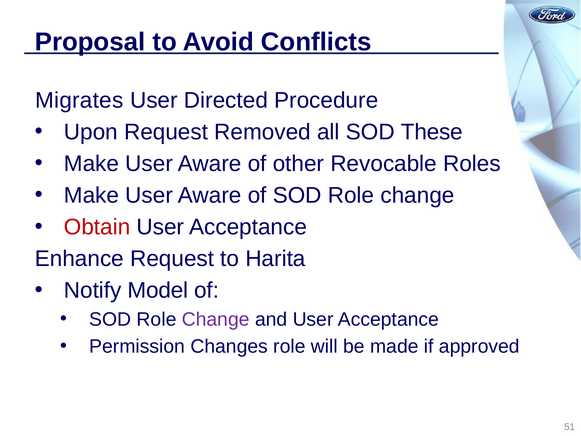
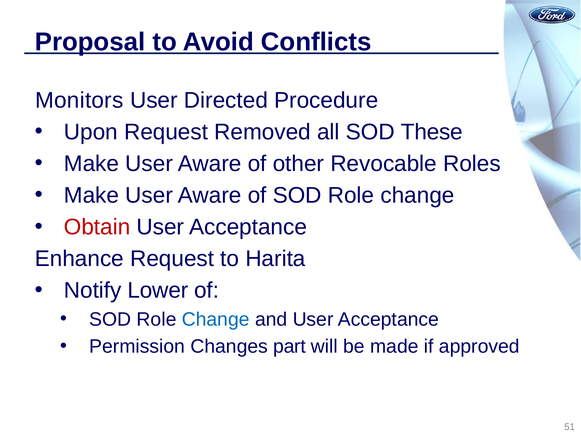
Migrates: Migrates -> Monitors (79, 100)
Model: Model -> Lower (158, 290)
Change colour: purple -> blue (216, 319)
Changes role: role -> part (289, 346)
